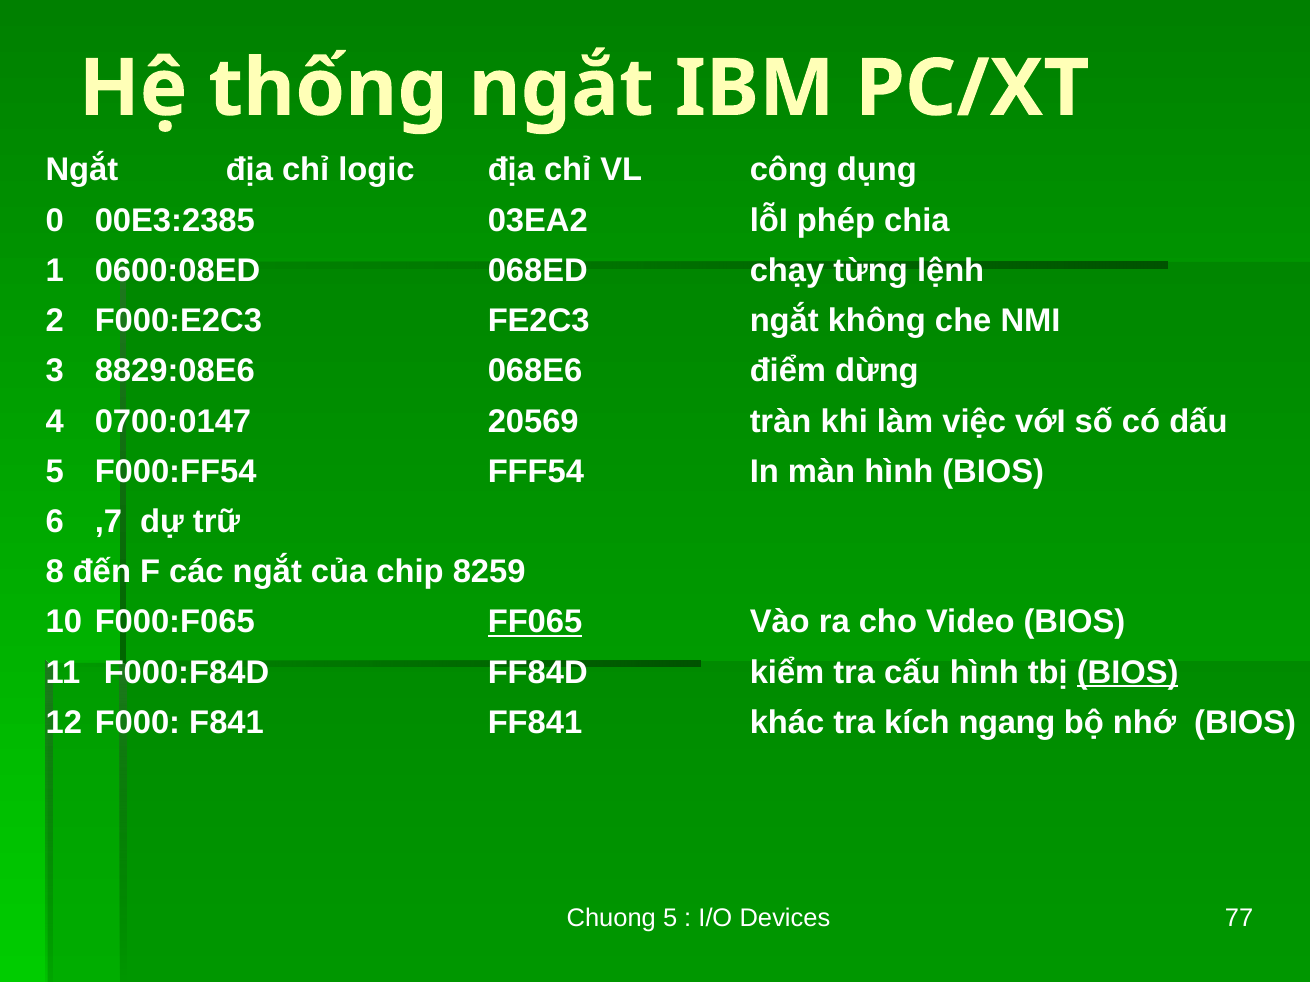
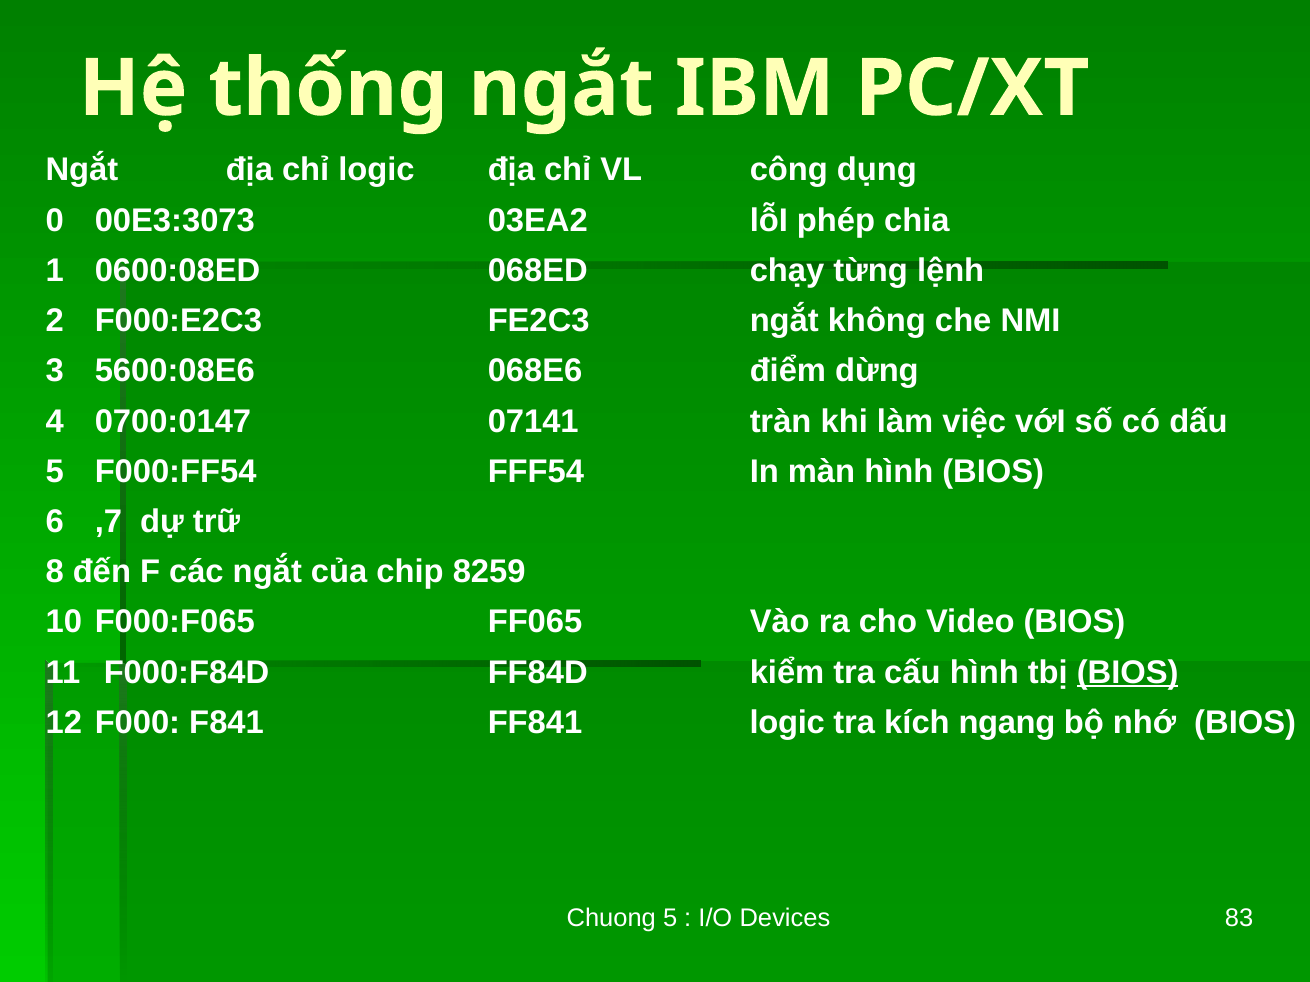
00E3:2385: 00E3:2385 -> 00E3:3073 (175, 221)
8829:08E6: 8829:08E6 -> 5600:08E6 (175, 371)
20569: 20569 -> 07141 (533, 421)
FF065 underline: present -> none (535, 622)
FF841 khác: khác -> logic (787, 723)
77: 77 -> 83 (1239, 918)
